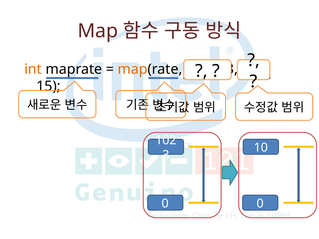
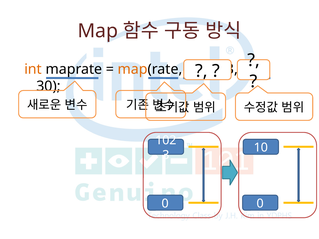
15: 15 -> 30 (48, 86)
